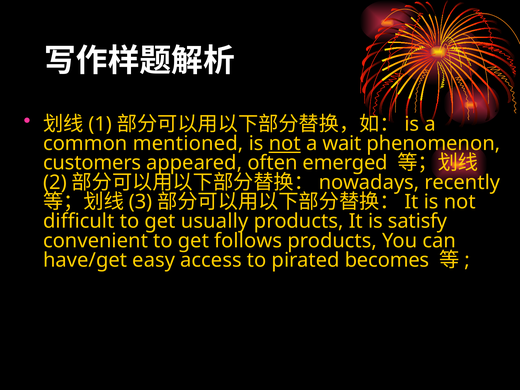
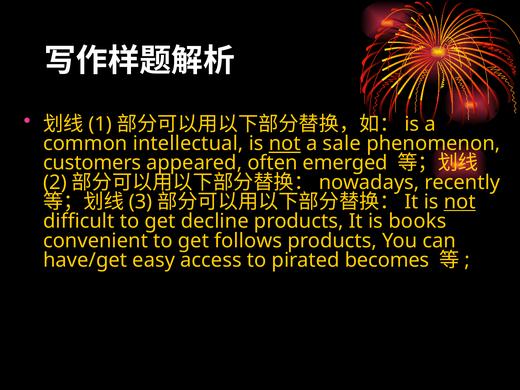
mentioned: mentioned -> intellectual (188, 144)
wait: wait -> sale (342, 144)
not underline: none -> present (460, 202)
usually: usually -> decline (215, 221)
satisfy: satisfy -> books (417, 221)
